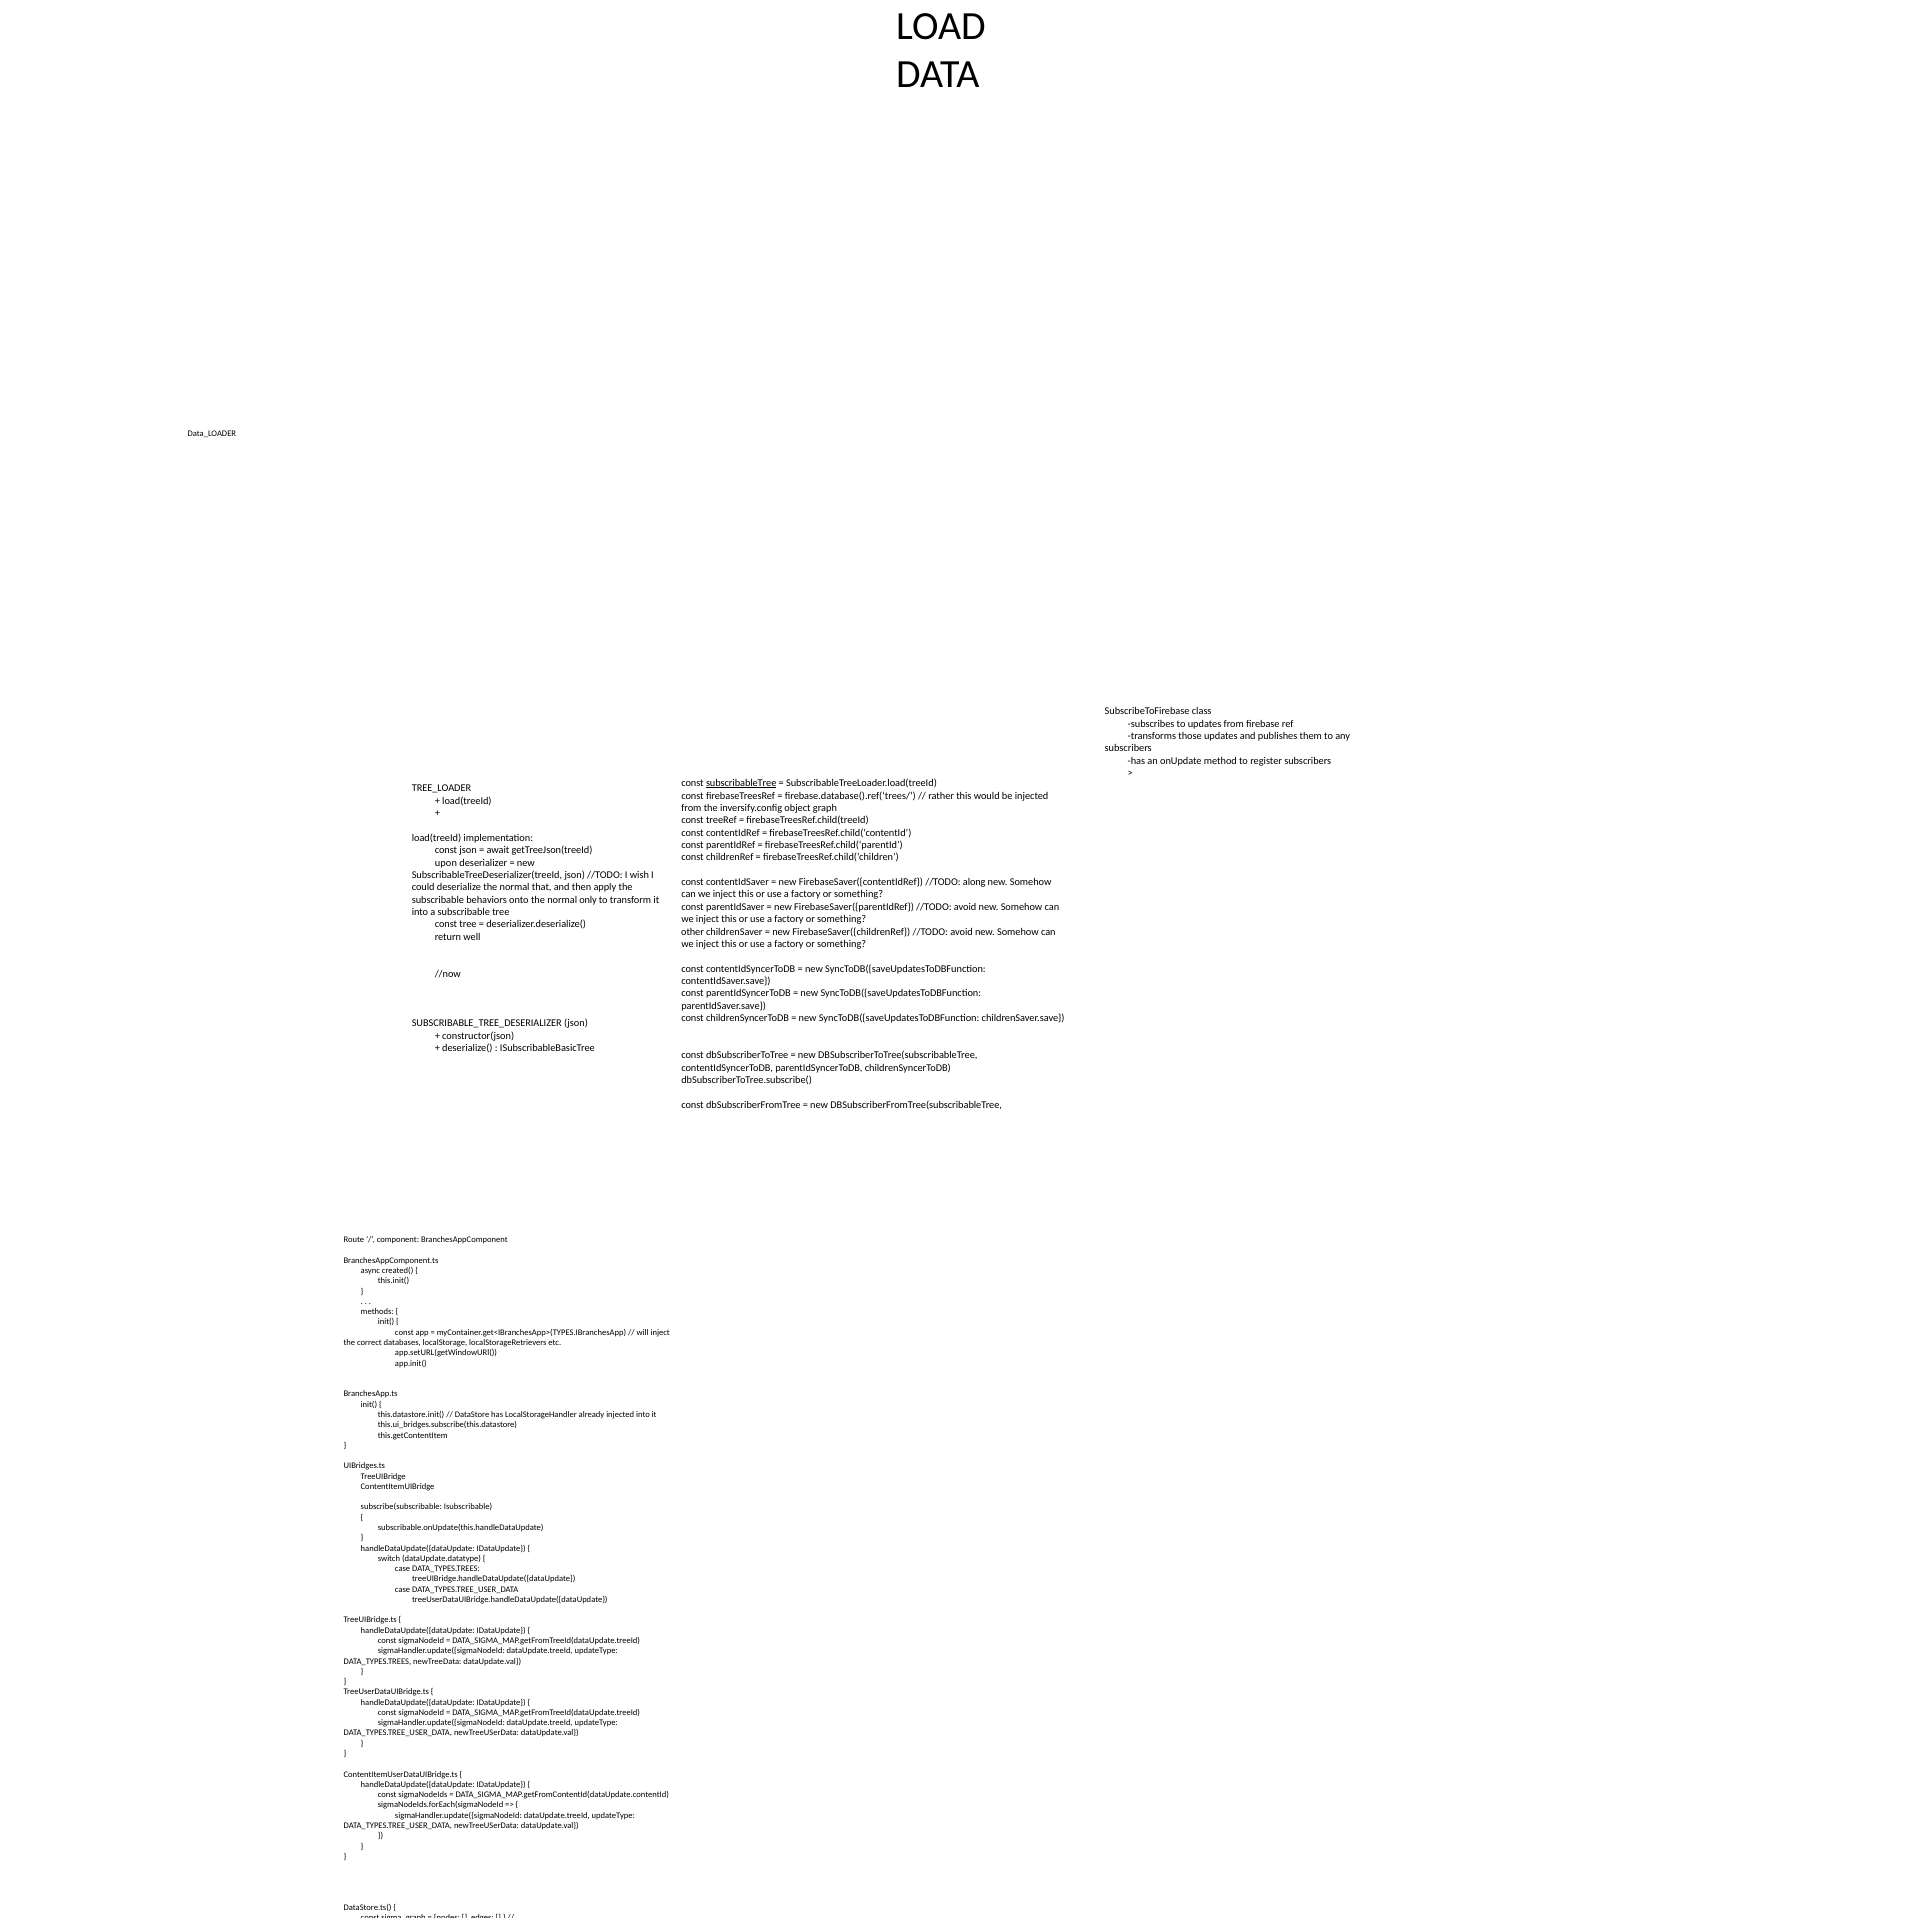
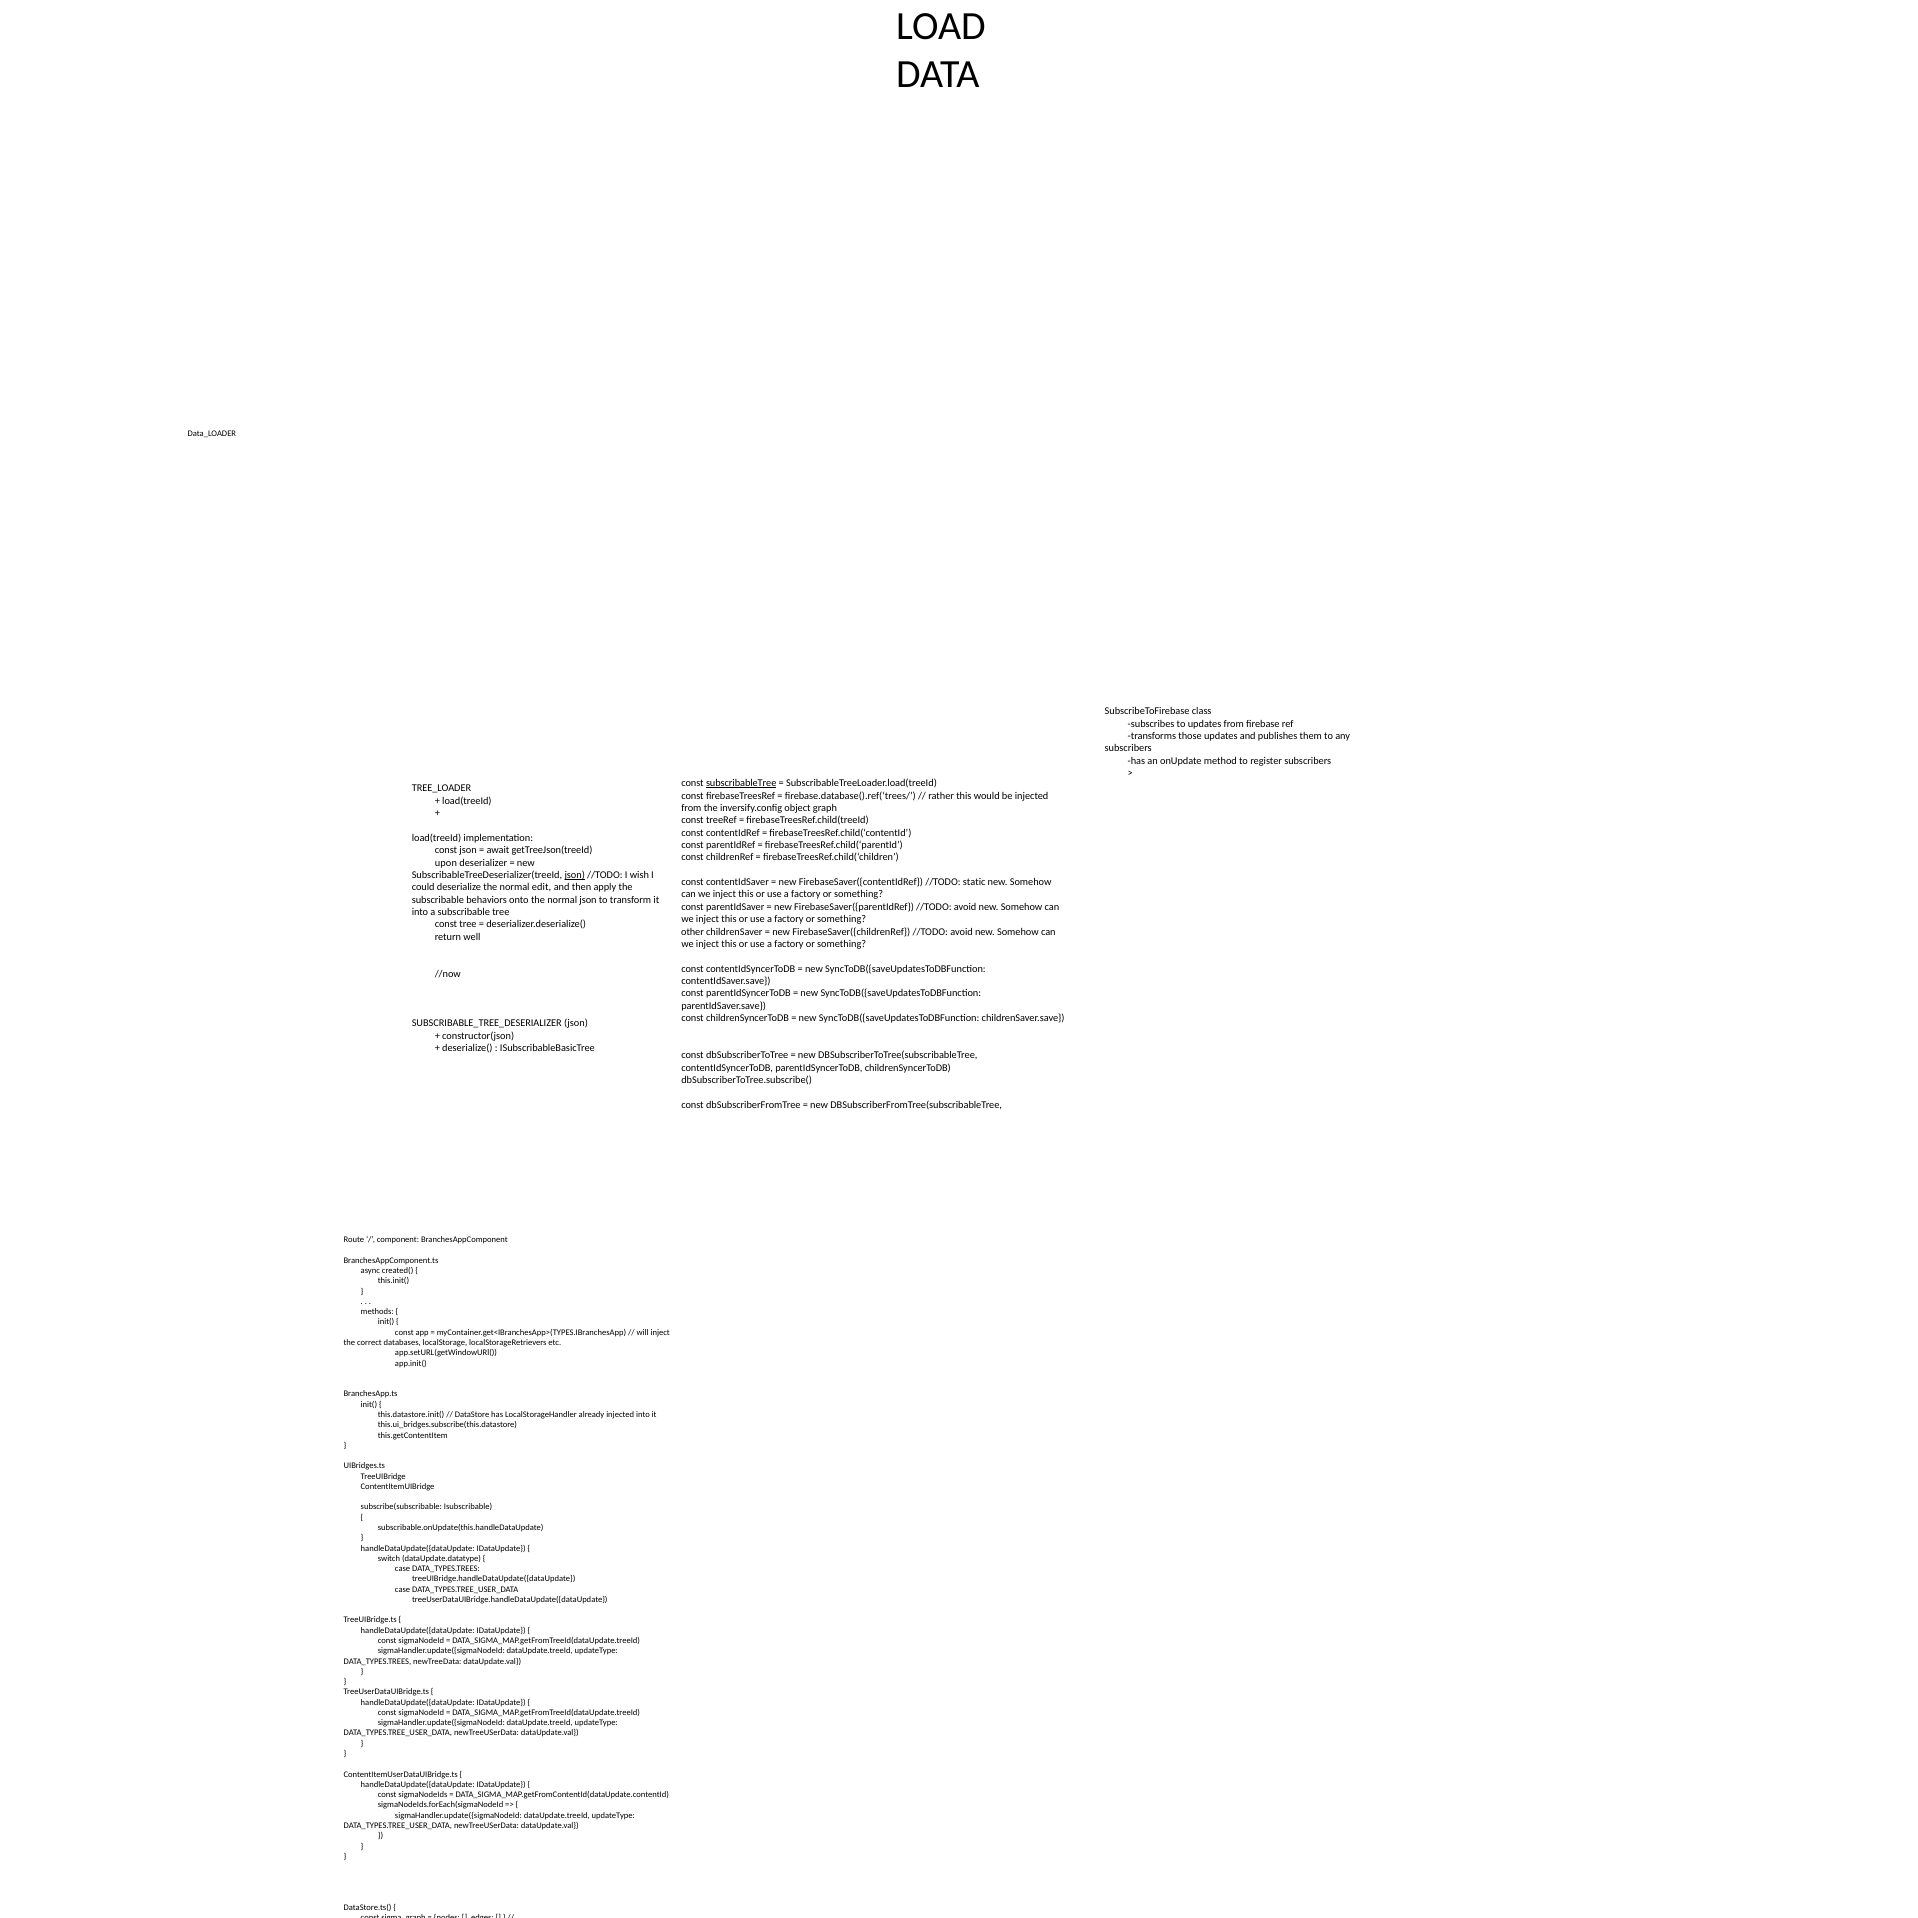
json underline: none -> present (575, 875)
//TODO along: along -> static (974, 882)
that: that -> edit (542, 887)
normal only: only -> json (588, 900)
